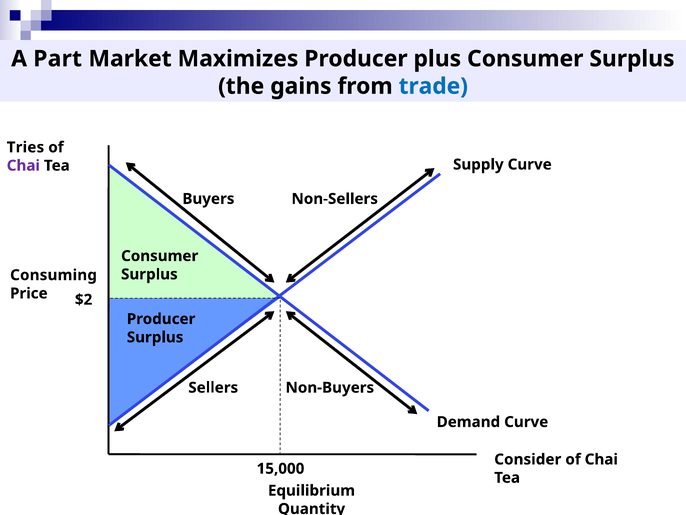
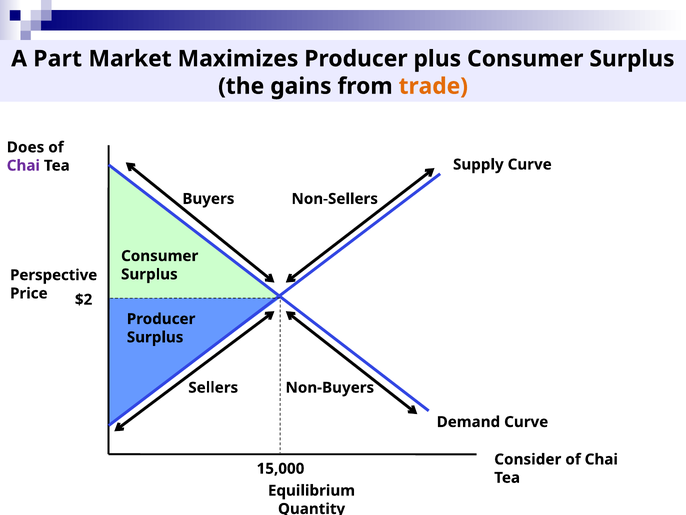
trade colour: blue -> orange (433, 86)
Tries: Tries -> Does (26, 147)
Consuming: Consuming -> Perspective (54, 275)
